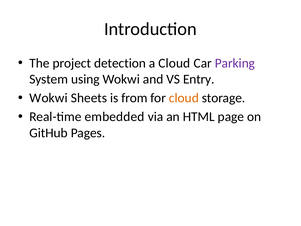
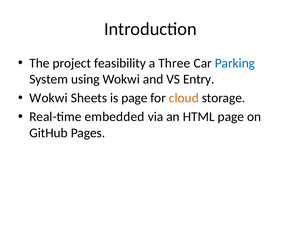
detection: detection -> feasibility (120, 63)
a Cloud: Cloud -> Three (174, 63)
Parking colour: purple -> blue (235, 63)
is from: from -> page (134, 98)
